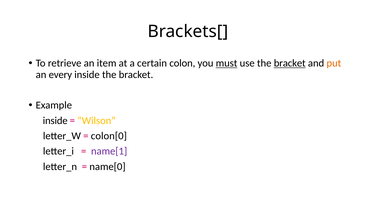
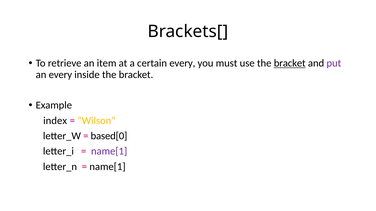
certain colon: colon -> every (182, 63)
must underline: present -> none (227, 63)
put colour: orange -> purple (334, 63)
inside: inside -> index (55, 121)
colon[0: colon[0 -> based[0 (109, 136)
name[0: name[0 -> name[1 (107, 167)
